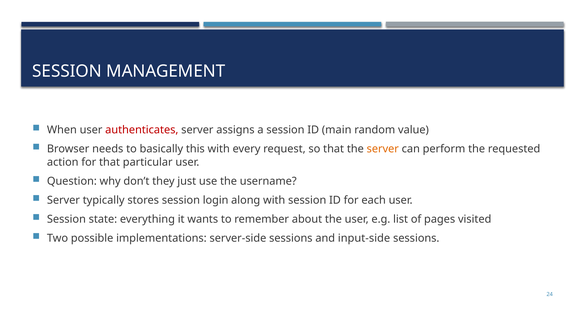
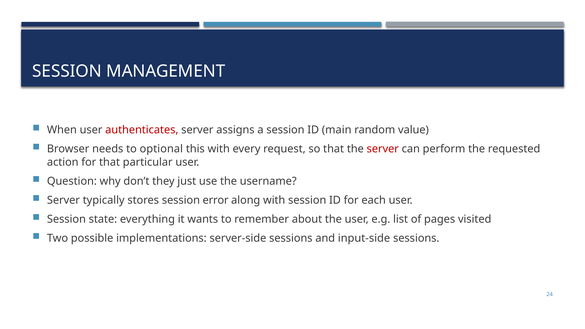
basically: basically -> optional (161, 149)
server colour: orange -> red (383, 149)
login: login -> error (216, 200)
